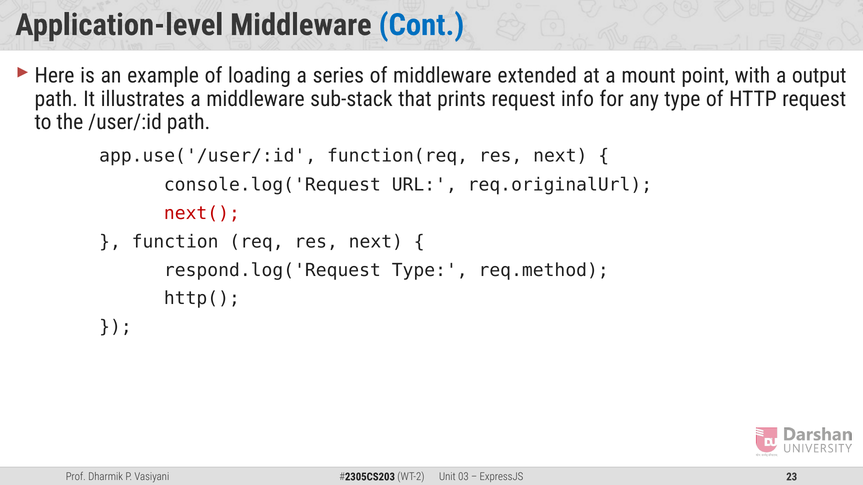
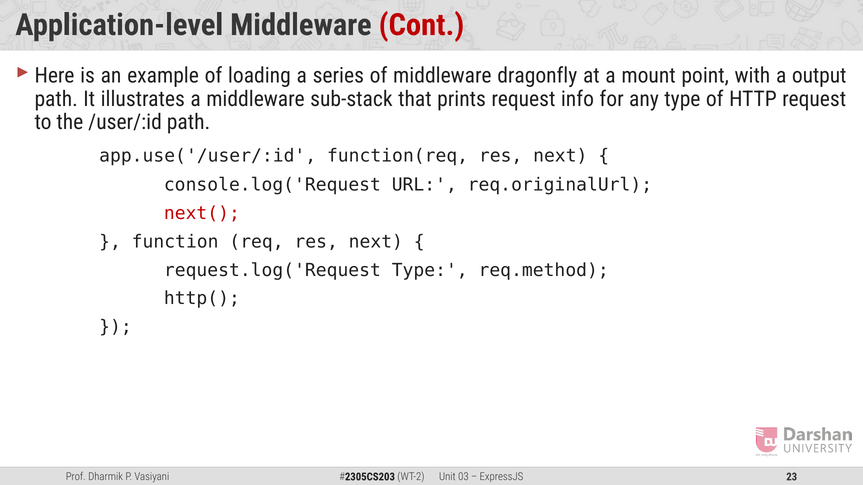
Cont colour: blue -> red (421, 25)
extended: extended -> dragonfly (537, 76)
respond.log('Request: respond.log('Request -> request.log('Request (272, 270)
